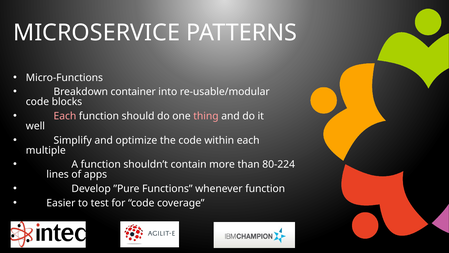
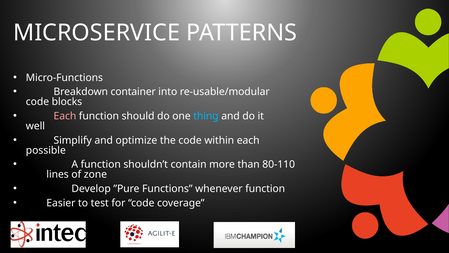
thing colour: pink -> light blue (206, 116)
multiple: multiple -> possible (46, 150)
80-224: 80-224 -> 80-110 (279, 164)
apps: apps -> zone (95, 174)
